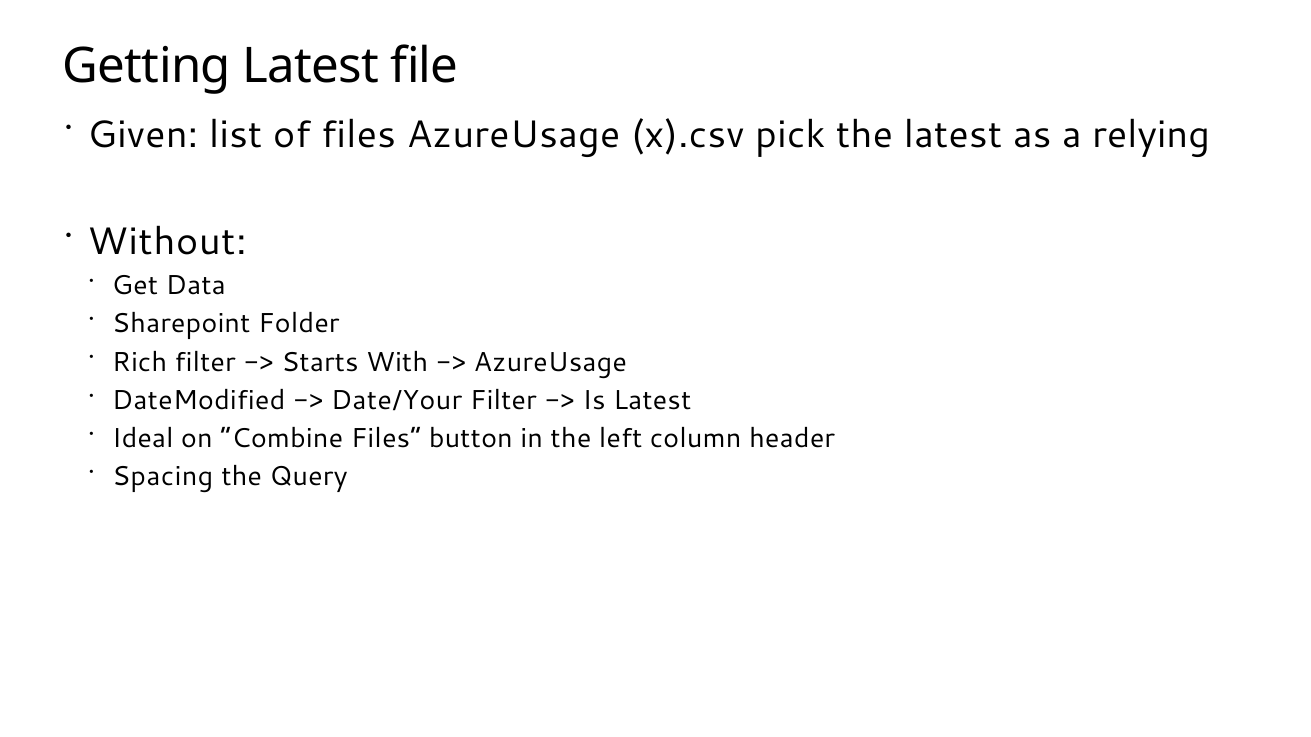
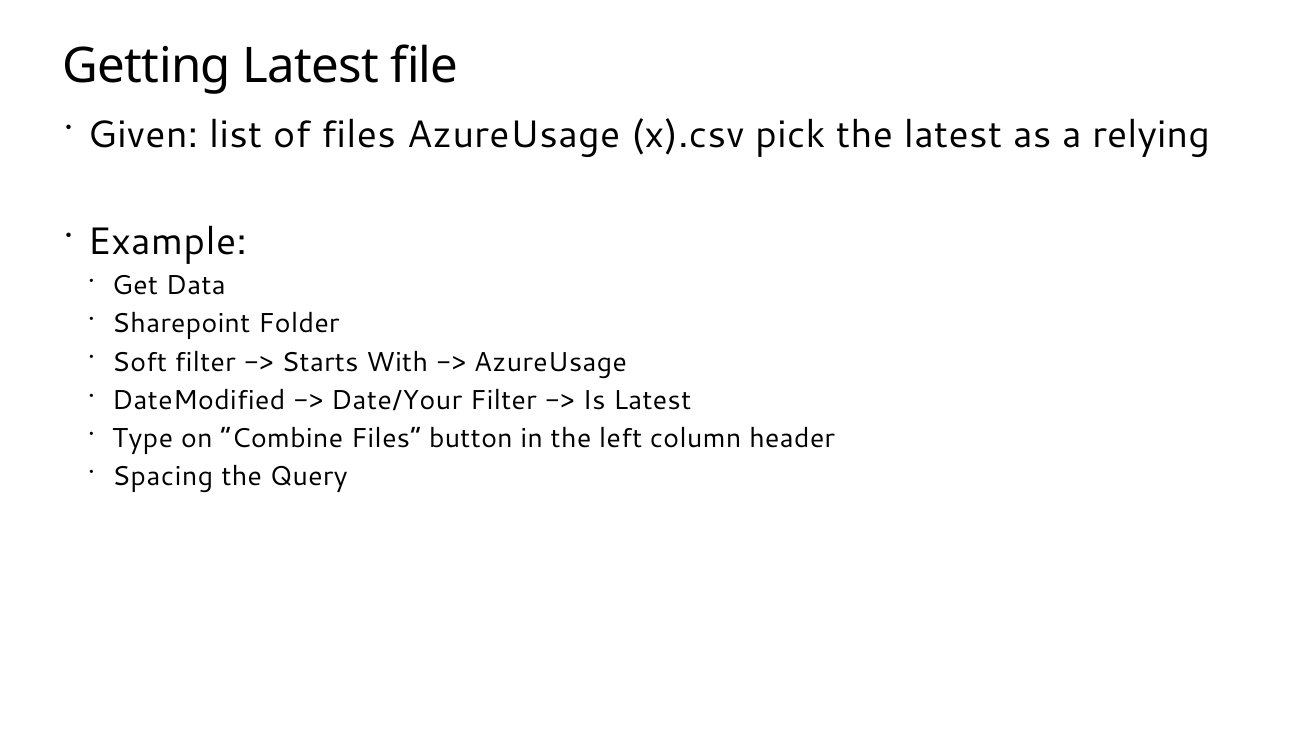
Without: Without -> Example (167, 242)
Rich: Rich -> Soft (140, 362)
Ideal: Ideal -> Type (143, 439)
